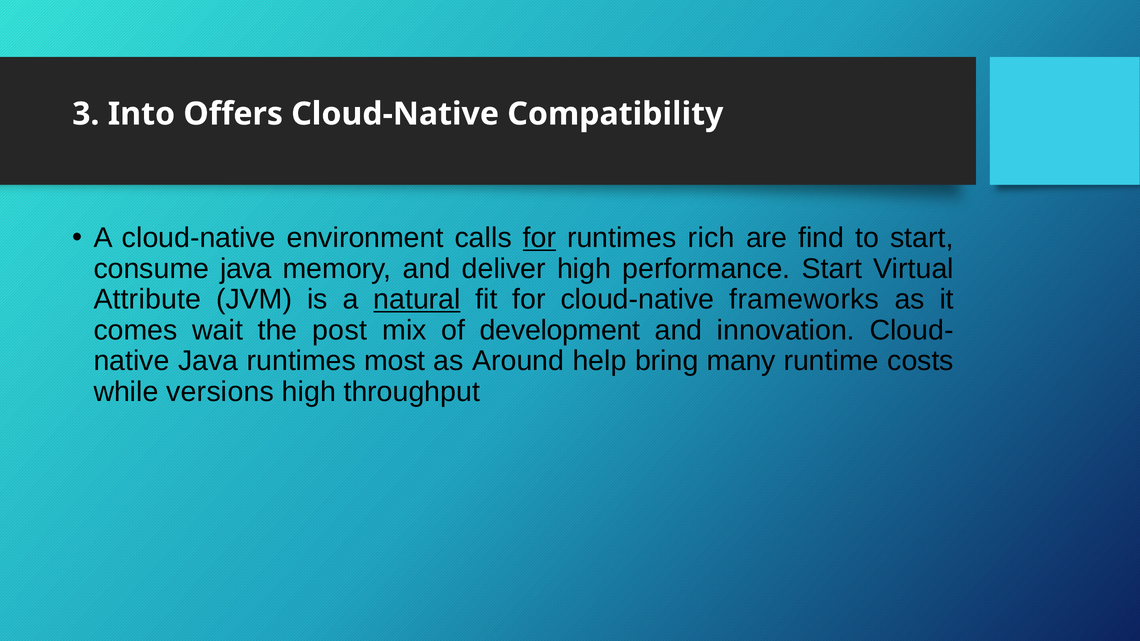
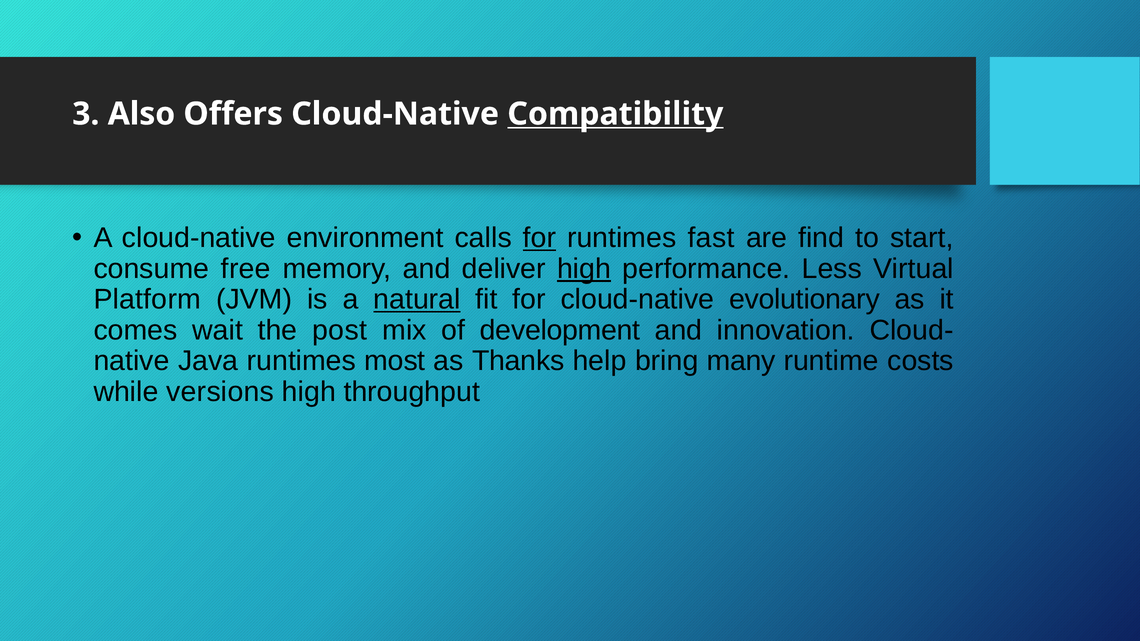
Into: Into -> Also (141, 114)
Compatibility underline: none -> present (615, 114)
rich: rich -> fast (711, 238)
consume java: java -> free (246, 269)
high underline: none -> present (584, 269)
performance Start: Start -> Less (832, 269)
Attribute: Attribute -> Platform (147, 300)
frameworks: frameworks -> evolutionary (805, 300)
Around: Around -> Thanks (518, 361)
